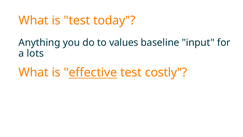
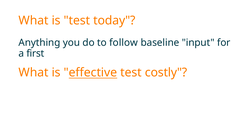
values: values -> follow (124, 43)
lots: lots -> first (35, 53)
